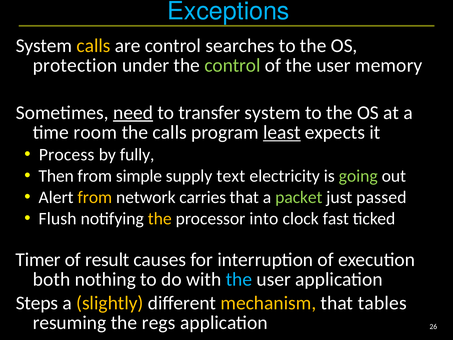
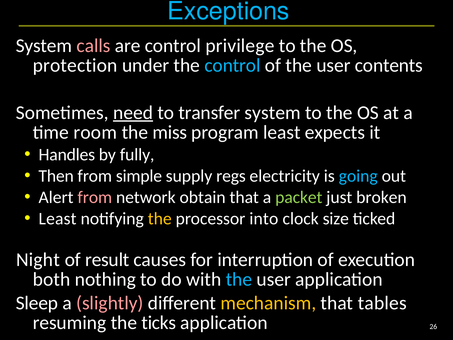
calls colour: yellow -> pink (94, 46)
searches: searches -> privilege (240, 46)
control colour: light green -> light blue (233, 65)
memory: memory -> contents (389, 65)
the calls: calls -> miss (170, 132)
least underline: present -> none (282, 132)
Process: Process -> Handles (67, 155)
text: text -> regs (231, 176)
going colour: light green -> light blue (358, 176)
from colour: yellow -> pink (95, 197)
carries: carries -> obtain (203, 197)
passed: passed -> broken (381, 197)
Flush: Flush -> Least (58, 218)
fast: fast -> size (336, 218)
Timer: Timer -> Night (38, 259)
Steps: Steps -> Sleep (37, 303)
slightly colour: yellow -> pink (110, 303)
regs: regs -> ticks (159, 322)
